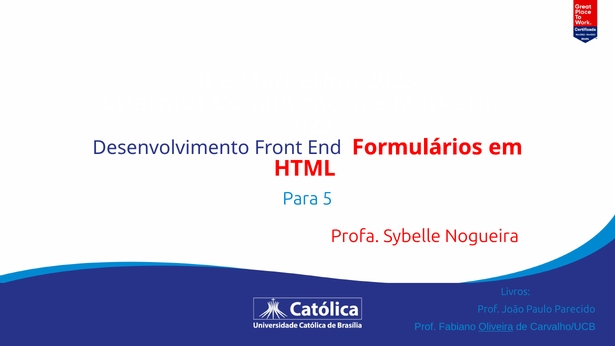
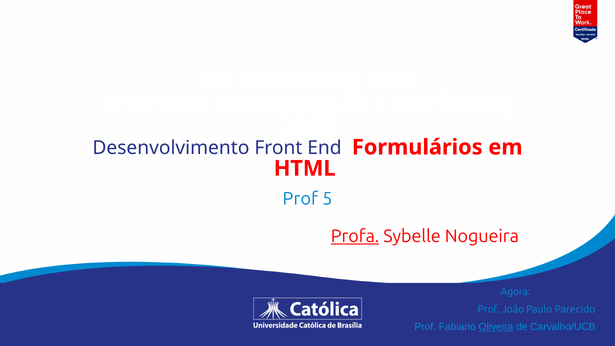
Para: Para -> Prof (300, 199)
Profa underline: none -> present (355, 236)
Livros: Livros -> Agora (516, 292)
